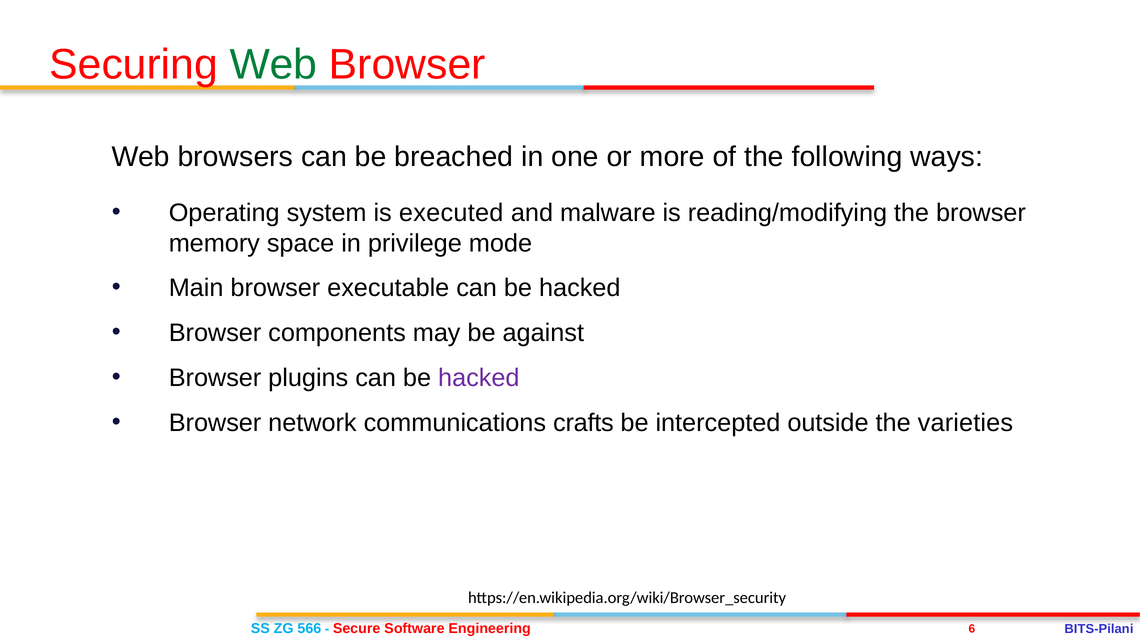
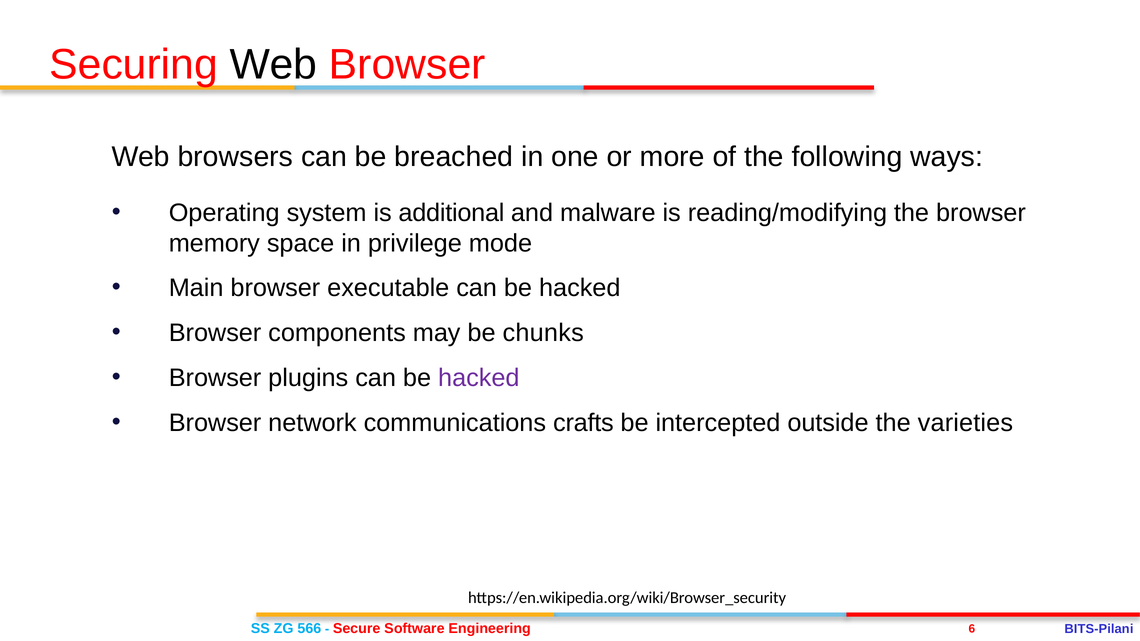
Web colour: green -> black (274, 65)
executed: executed -> additional (451, 213)
against: against -> chunks (543, 333)
